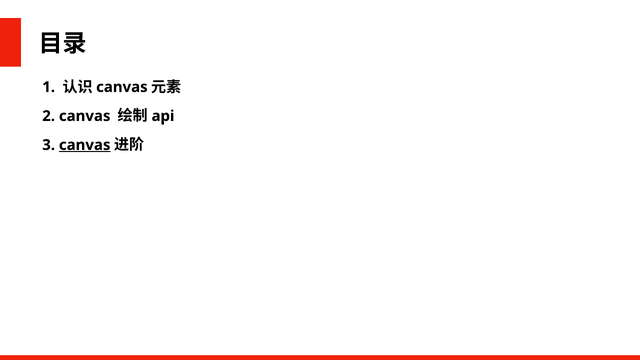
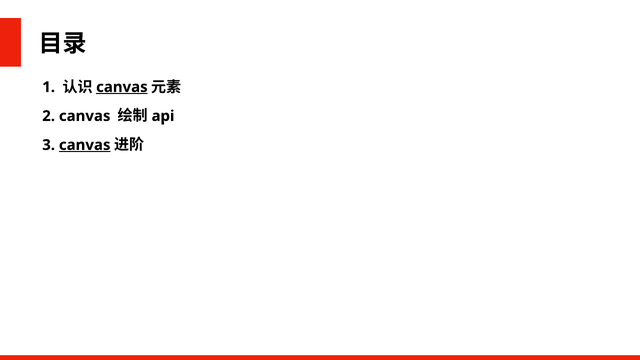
canvas underline: none -> present (122, 87)
